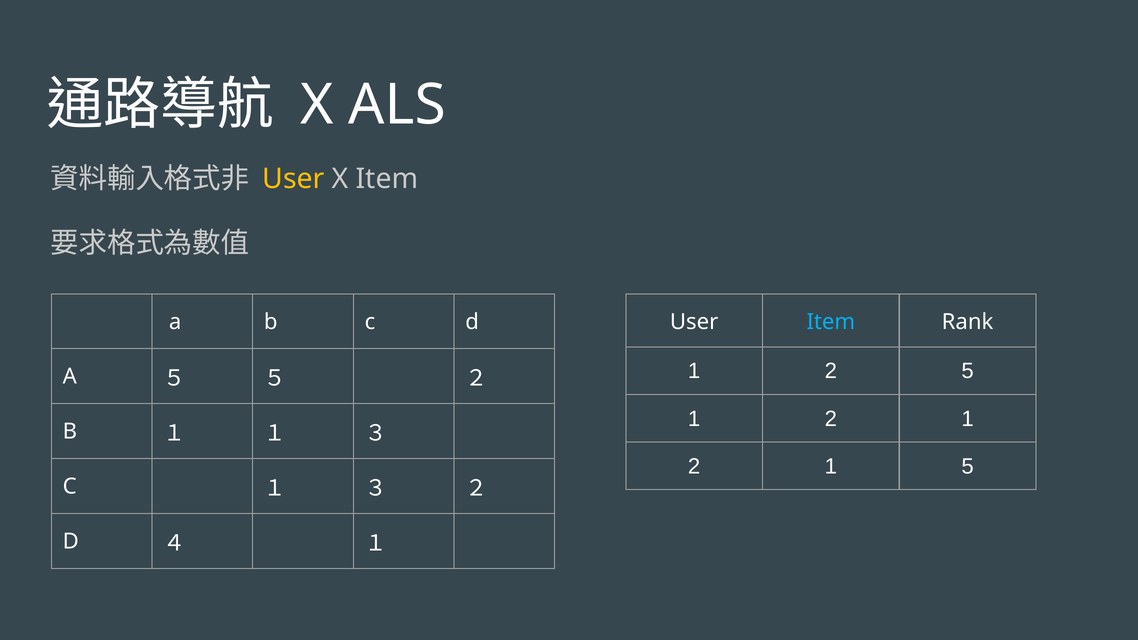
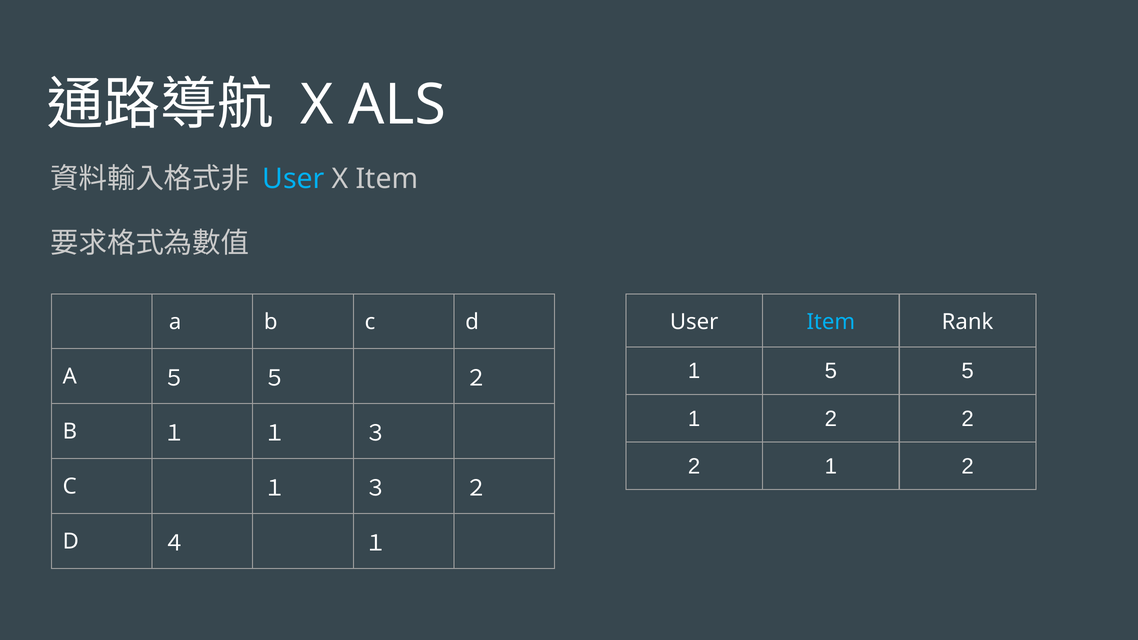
User colour: yellow -> light blue (293, 179)
2: 2 -> 5 (831, 371)
1: 1 -> 2 (968, 419)
2 1 5: 5 -> 2 (968, 466)
